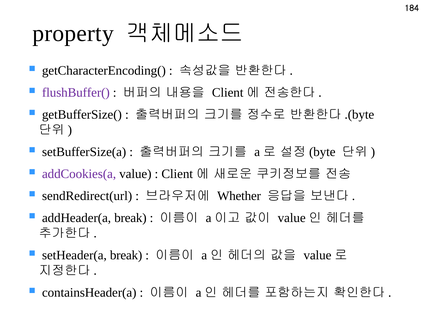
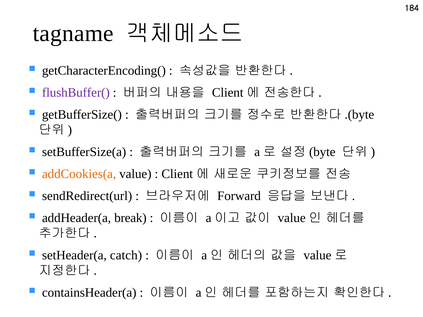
property: property -> tagname (73, 33)
addCookies(a colour: purple -> orange (79, 174)
Whether: Whether -> Forward (239, 196)
setHeader(a break: break -> catch (126, 255)
